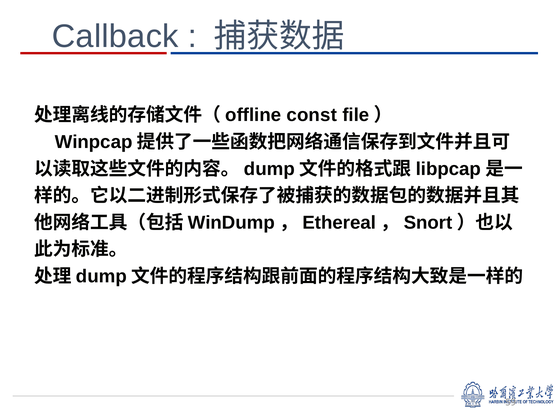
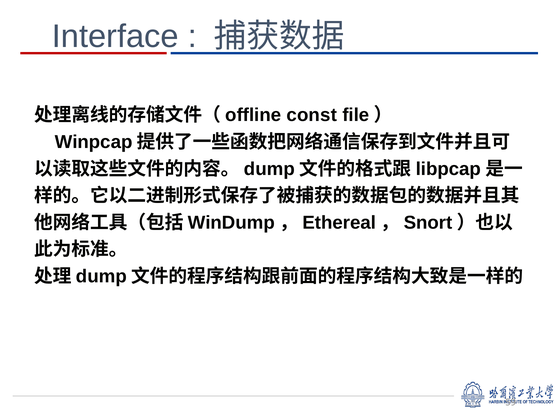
Callback: Callback -> Interface (115, 36)
